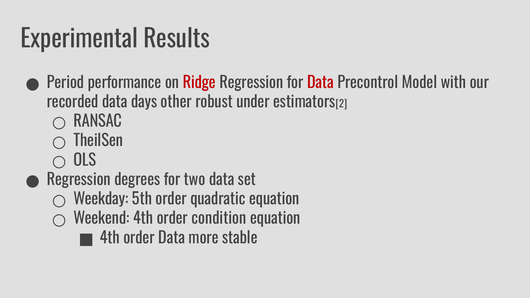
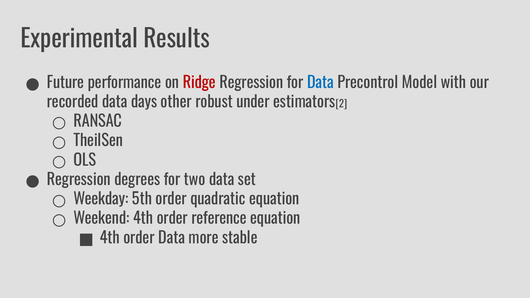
Period: Period -> Future (65, 83)
Data colour: red -> blue (320, 83)
condition: condition -> reference (219, 219)
